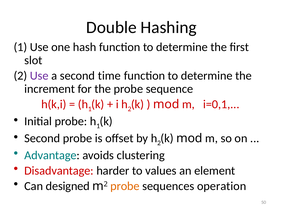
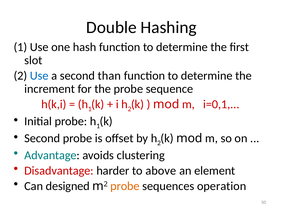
Use colour: purple -> blue (39, 76)
time: time -> than (109, 76)
values: values -> above (161, 171)
